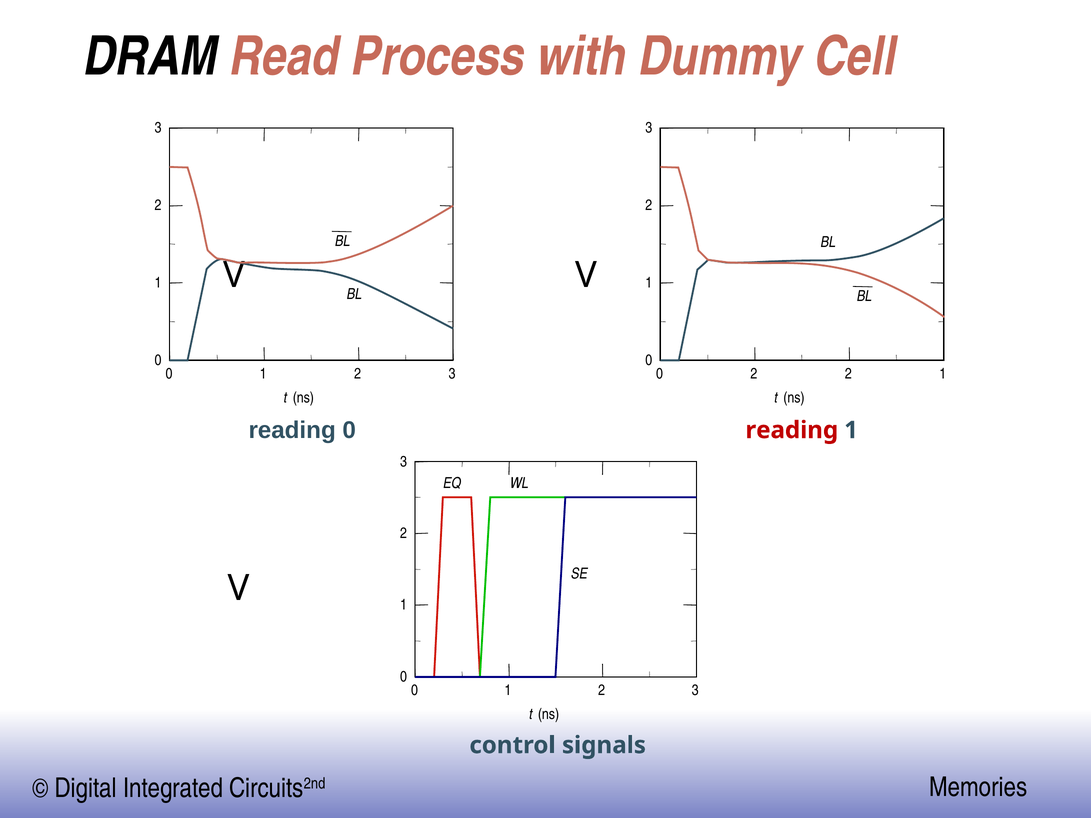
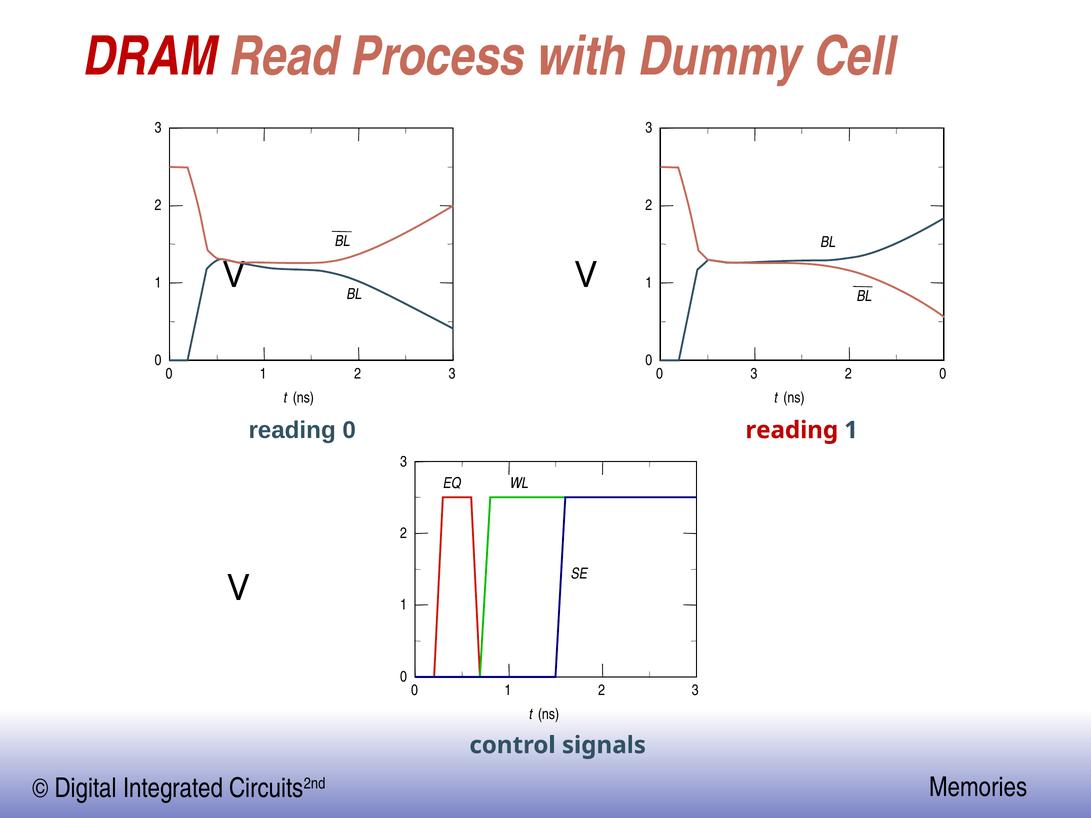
DRAM colour: black -> red (151, 57)
2: 2 -> 3 (754, 374)
1: 1 -> 0 (943, 374)
